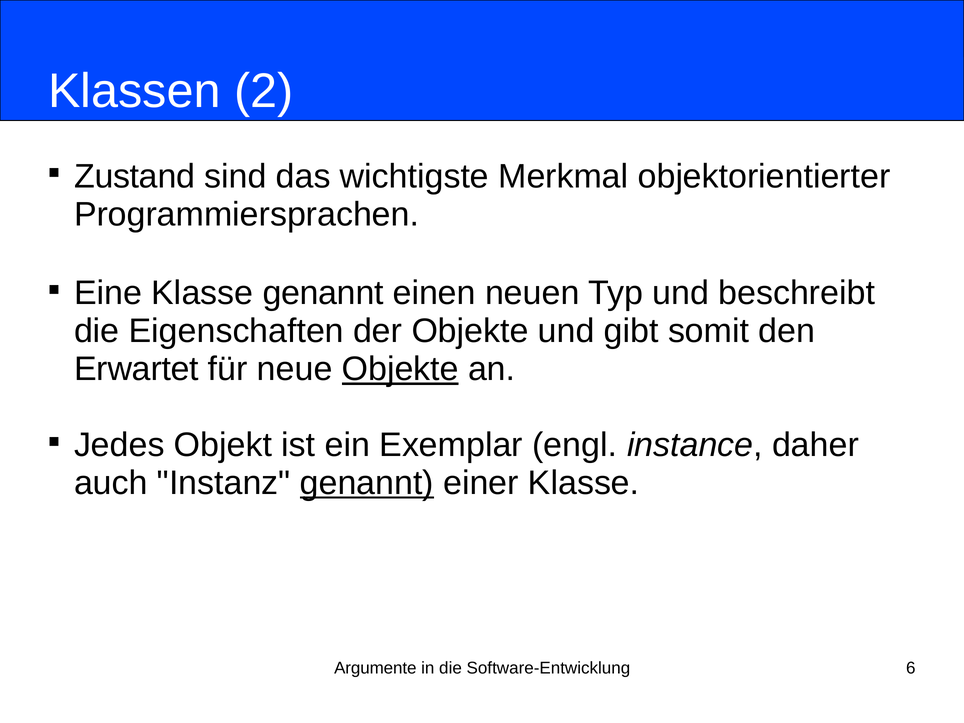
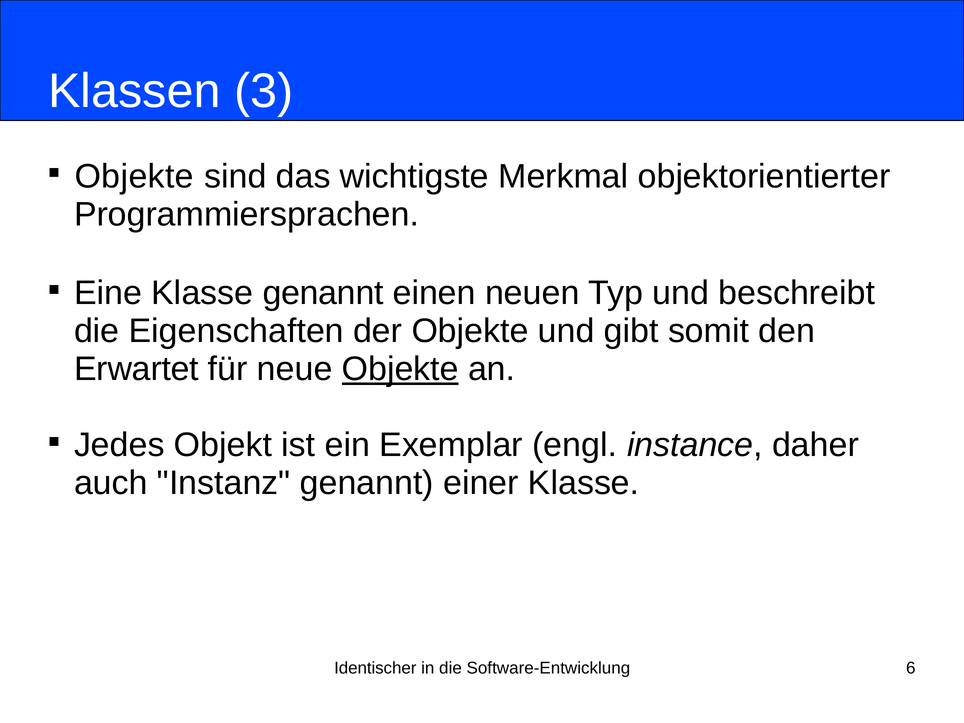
2: 2 -> 3 (264, 91)
Zustand: Zustand -> Objekte (134, 176)
genannt underline: present -> none (367, 483)
Argumente: Argumente -> Identischer (375, 668)
